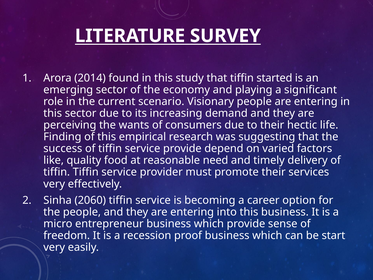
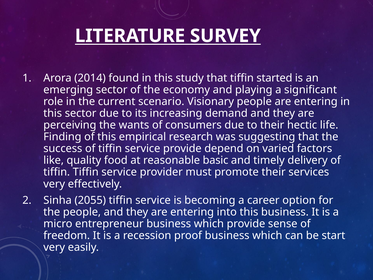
need: need -> basic (216, 160)
2060: 2060 -> 2055 (90, 200)
